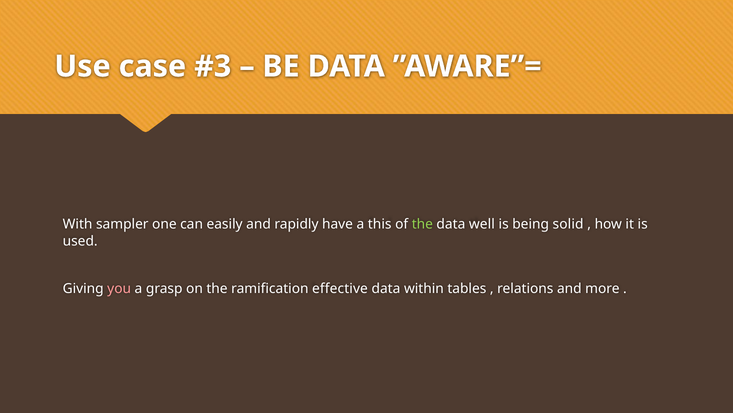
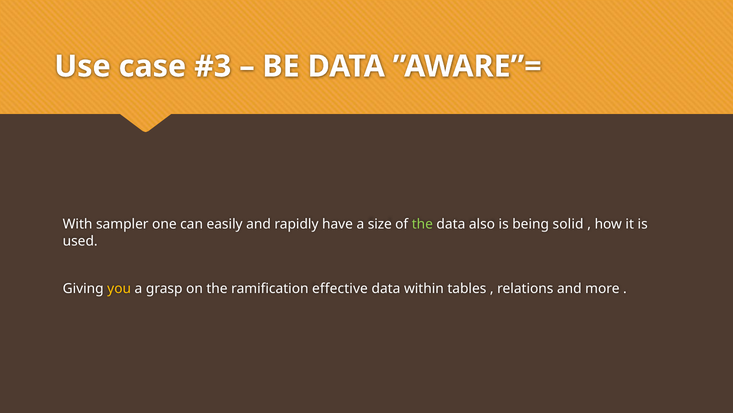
this: this -> size (380, 224)
well: well -> also (482, 224)
you colour: pink -> yellow (119, 288)
